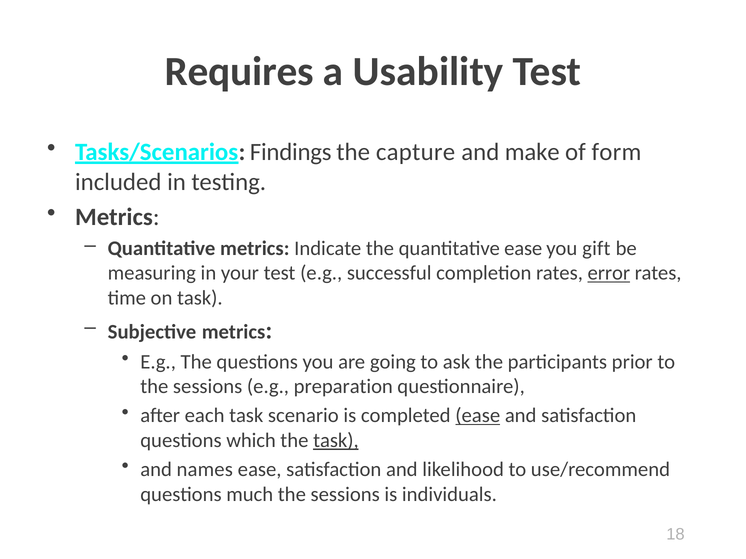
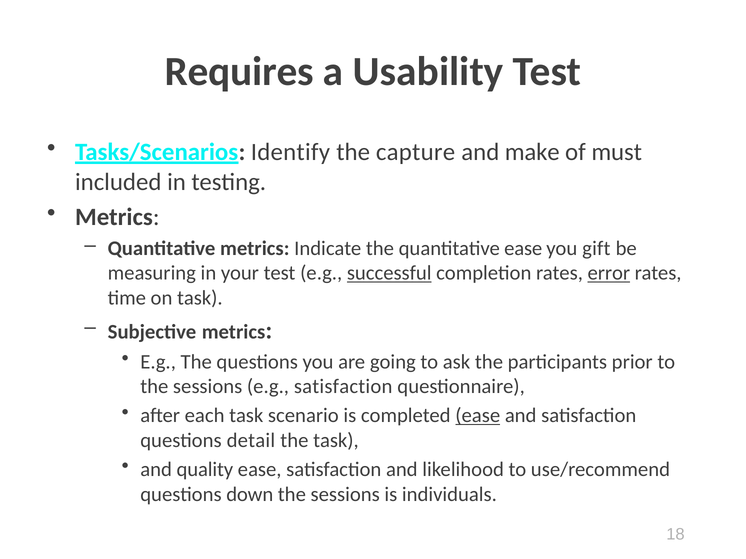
Findings: Findings -> Identify (290, 152)
form: form -> must (617, 152)
successful underline: none -> present (389, 273)
e.g preparation: preparation -> satisfaction (343, 387)
which: which -> detail (251, 441)
task underline: present -> none (336, 441)
names: names -> quality (205, 470)
much: much -> down (250, 495)
